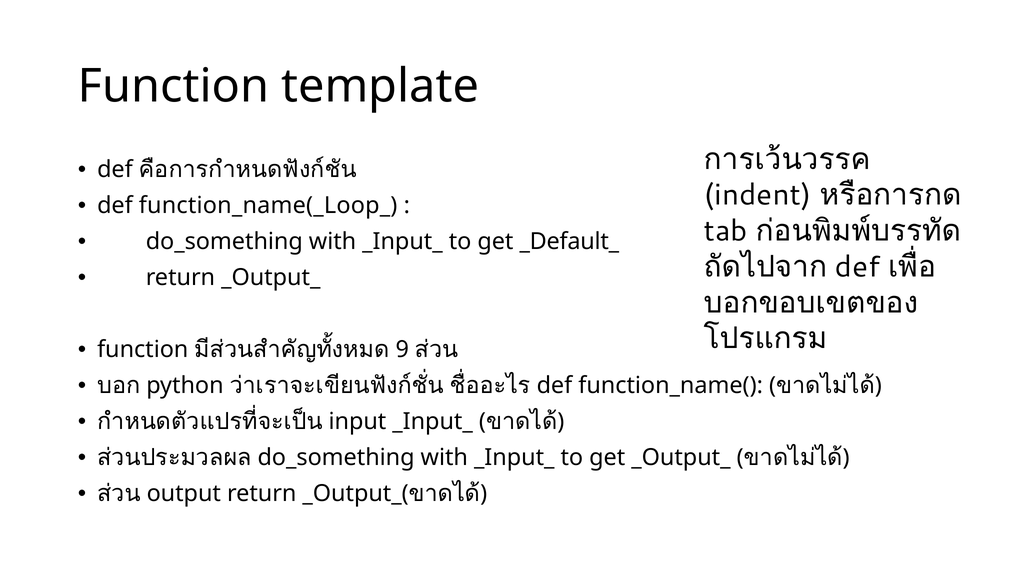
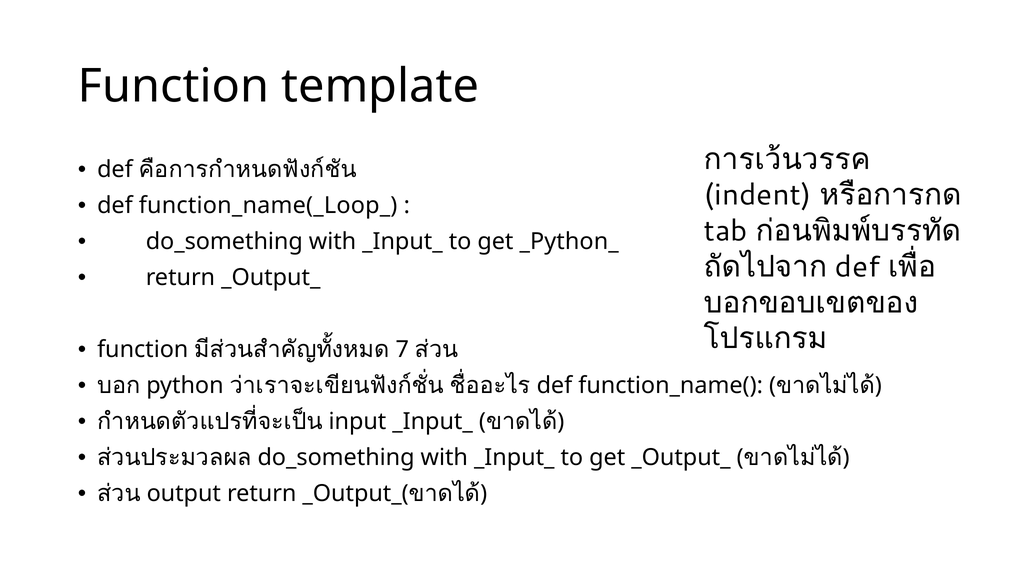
_Default_: _Default_ -> _Python_ (569, 241)
9: 9 -> 7 (402, 349)
